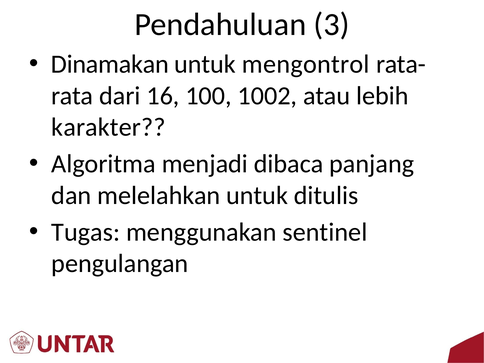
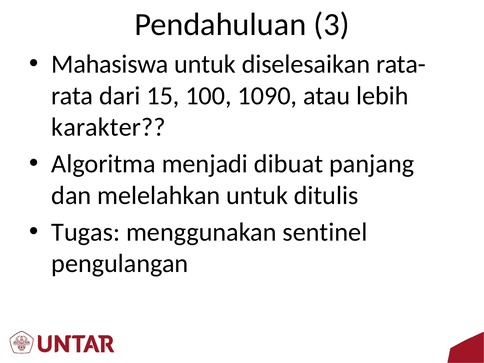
Dinamakan: Dinamakan -> Mahasiswa (110, 64)
mengontrol: mengontrol -> diselesaikan (306, 64)
16: 16 -> 15 (163, 96)
1002: 1002 -> 1090 (267, 96)
dibaca: dibaca -> dibuat (289, 164)
